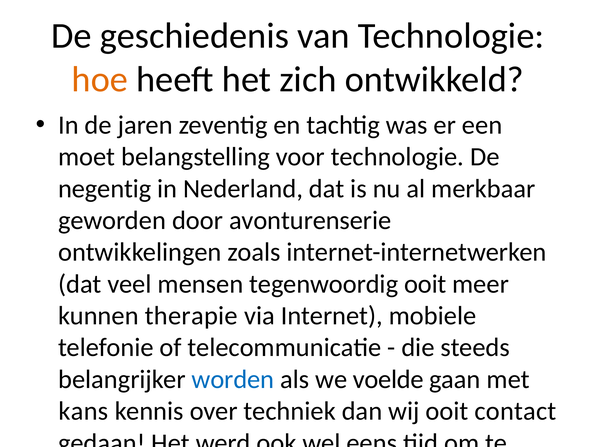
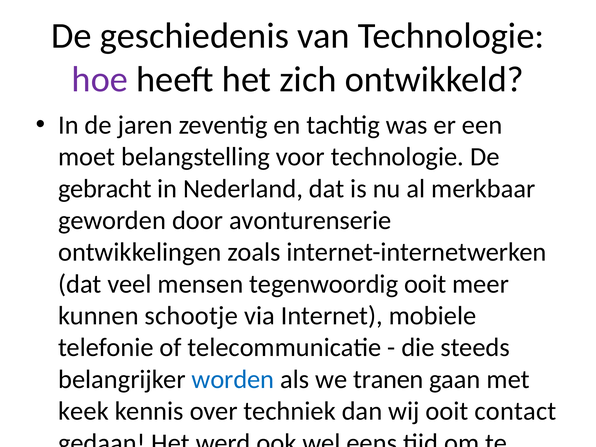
hoe colour: orange -> purple (100, 80)
negentig: negentig -> gebracht (105, 189)
therapie: therapie -> schootje (191, 316)
voelde: voelde -> tranen (388, 379)
kans: kans -> keek (84, 411)
